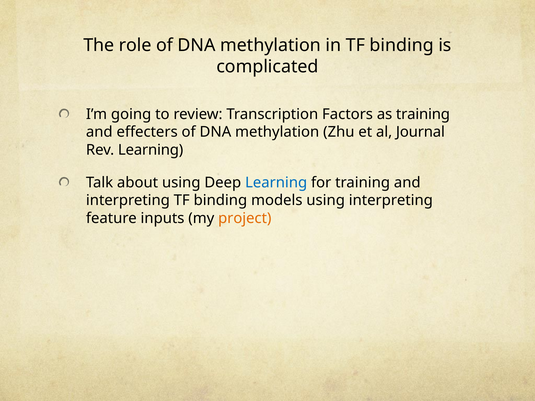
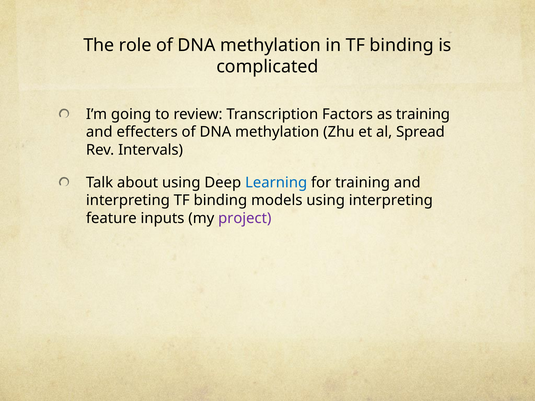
Journal: Journal -> Spread (420, 132)
Rev Learning: Learning -> Intervals (151, 150)
project colour: orange -> purple (245, 218)
